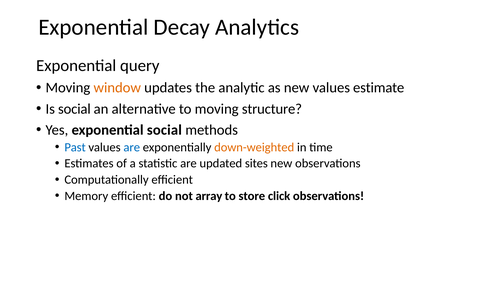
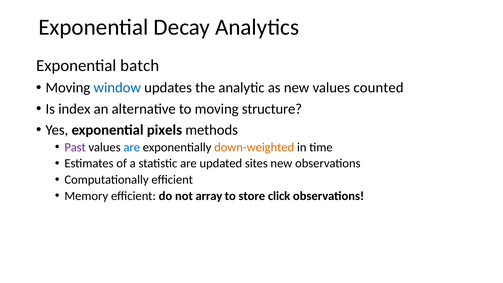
query: query -> batch (140, 66)
window colour: orange -> blue (117, 88)
estimate: estimate -> counted (379, 88)
Is social: social -> index (74, 109)
exponential social: social -> pixels (164, 130)
Past colour: blue -> purple (75, 147)
